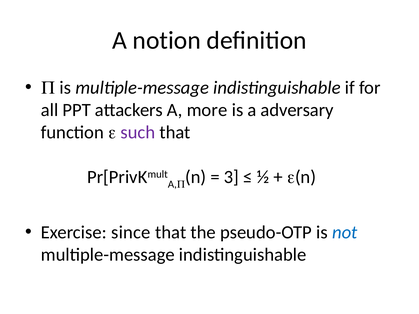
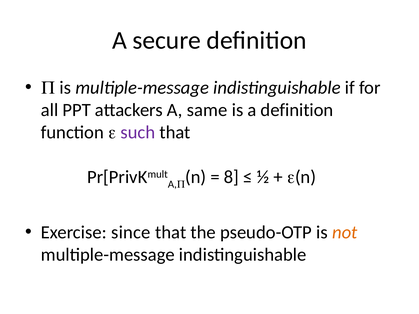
notion: notion -> secure (167, 41)
more: more -> same (207, 110)
a adversary: adversary -> definition (297, 110)
3: 3 -> 8 (231, 177)
not colour: blue -> orange (345, 233)
